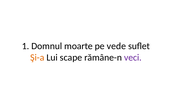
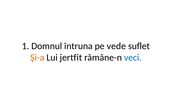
moarte: moarte -> întruna (78, 46)
scape: scape -> jertfit (71, 57)
veci colour: purple -> blue (133, 57)
